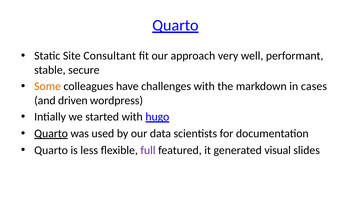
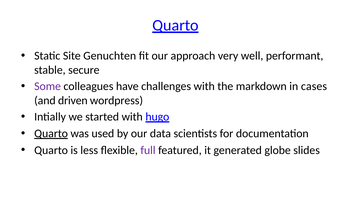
Consultant: Consultant -> Genuchten (110, 56)
Some colour: orange -> purple (48, 86)
visual: visual -> globe (278, 150)
